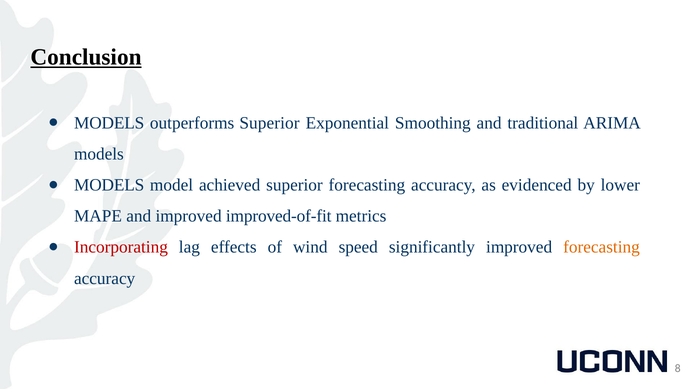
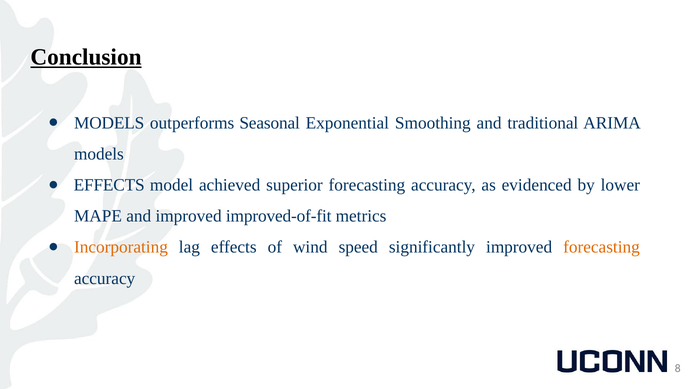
outperforms Superior: Superior -> Seasonal (270, 123)
MODELS: MODELS -> EFFECTS (109, 185)
Incorporating colour: red -> orange (121, 247)
